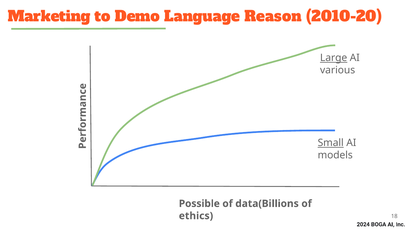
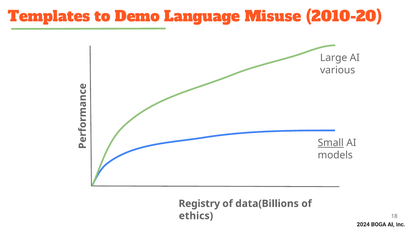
Marketing: Marketing -> Templates (49, 17)
Reason: Reason -> Misuse (273, 17)
Large underline: present -> none (334, 58)
Possible: Possible -> Registry (199, 204)
